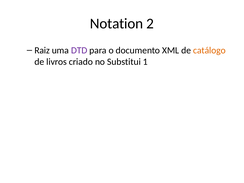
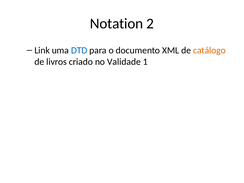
Raiz: Raiz -> Link (42, 50)
DTD colour: purple -> blue (79, 50)
Substitui: Substitui -> Validade (124, 62)
